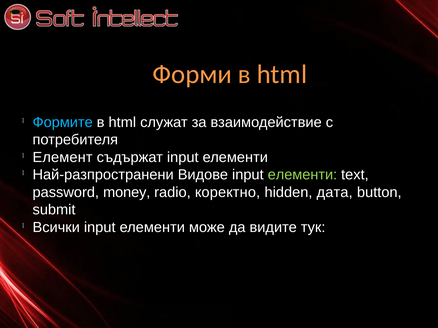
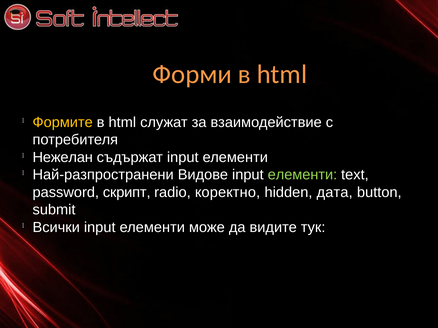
Формите colour: light blue -> yellow (63, 122)
Елемент: Елемент -> Нежелан (63, 157)
money: money -> скрипт (127, 193)
